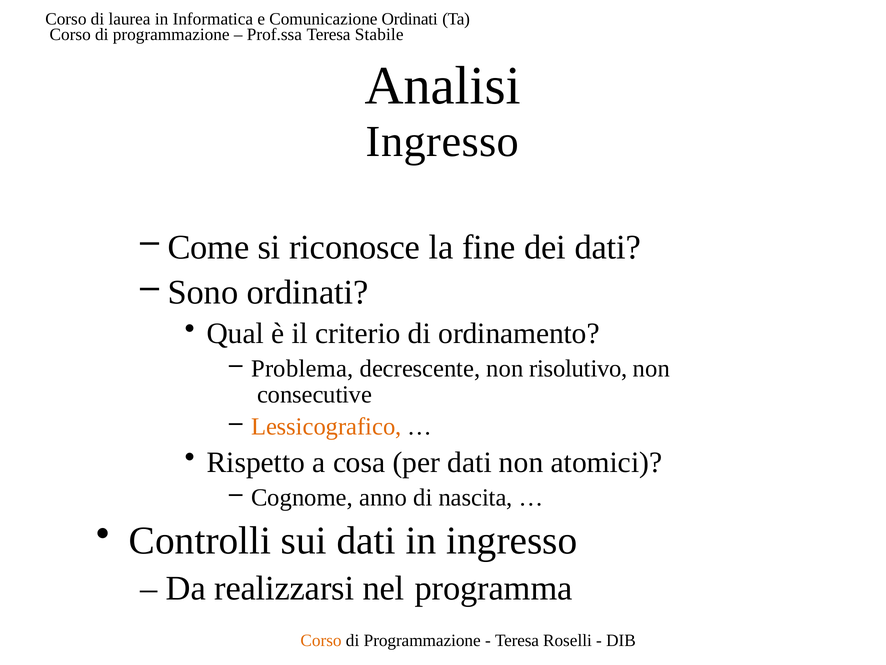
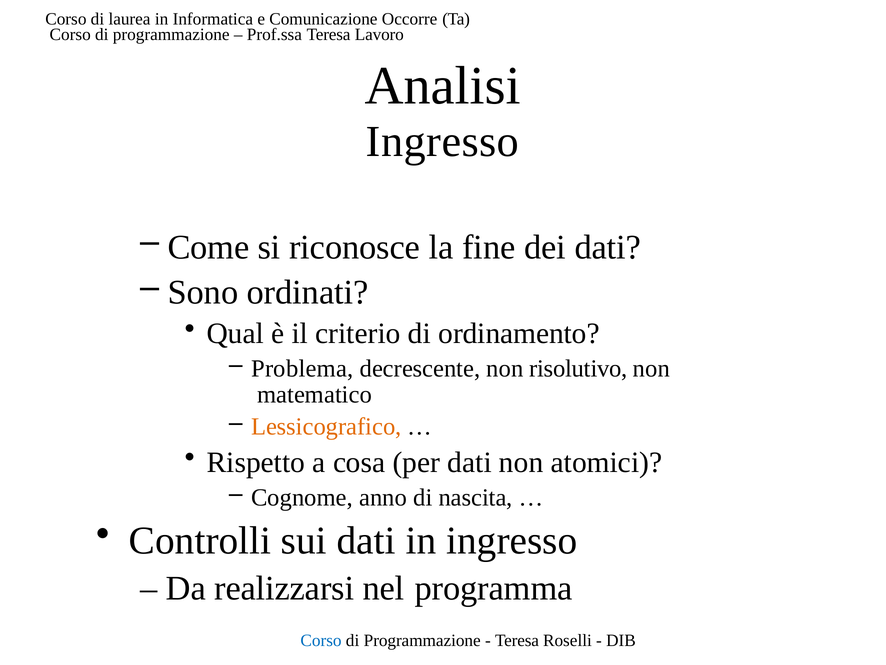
Comunicazione Ordinati: Ordinati -> Occorre (410, 19)
Stabile: Stabile -> Lavoro (379, 34)
consecutive: consecutive -> matematico (315, 394)
Corso colour: orange -> blue (321, 640)
